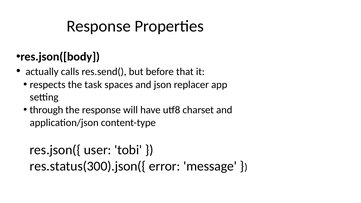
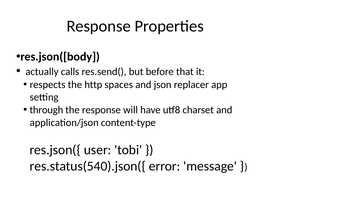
task: task -> http (93, 85)
res.status(300).json({: res.status(300).json({ -> res.status(540).json({ (88, 166)
